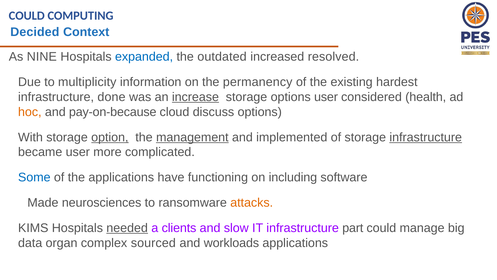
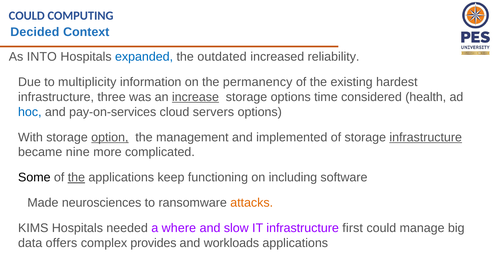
NINE: NINE -> INTO (42, 57)
resolved: resolved -> reliability (334, 57)
done: done -> three (112, 97)
options user: user -> time (326, 97)
hoc colour: orange -> blue (30, 112)
pay-on-because: pay-on-because -> pay-on-services (113, 112)
discuss: discuss -> servers (213, 112)
management underline: present -> none (192, 137)
became user: user -> nine (78, 152)
Some colour: blue -> black (34, 177)
the underline: none -> present (76, 177)
have: have -> keep (171, 177)
needed underline: present -> none (127, 228)
clients: clients -> where (179, 228)
part: part -> first (353, 228)
organ: organ -> offers (61, 243)
sourced: sourced -> provides (153, 243)
